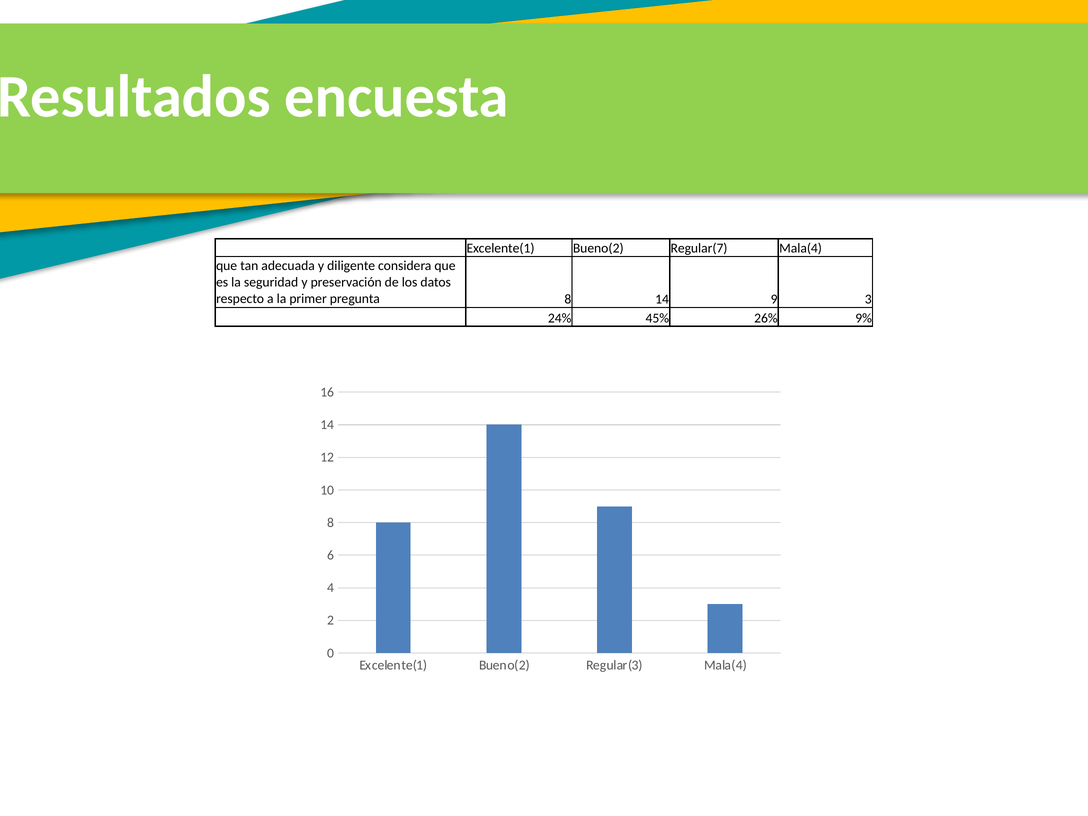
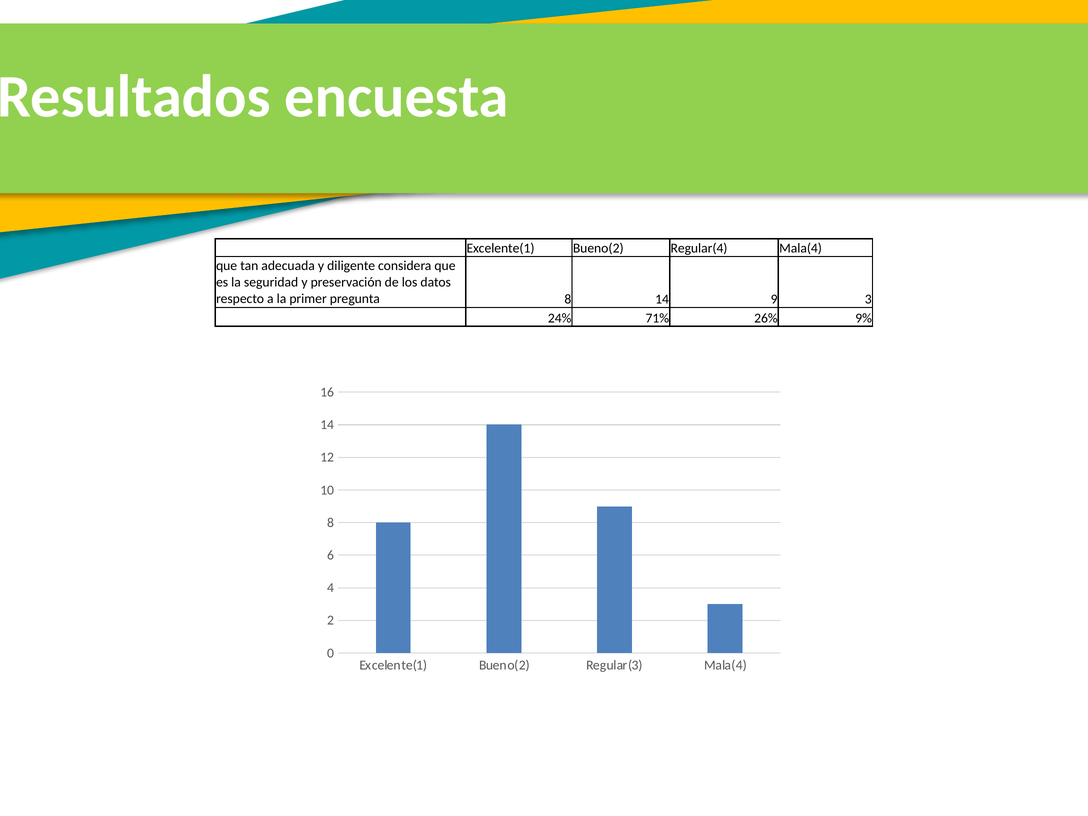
Regular(7: Regular(7 -> Regular(4 (699, 248)
45%: 45% -> 71% (657, 318)
